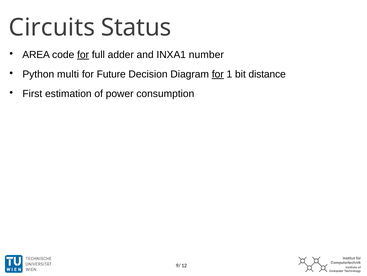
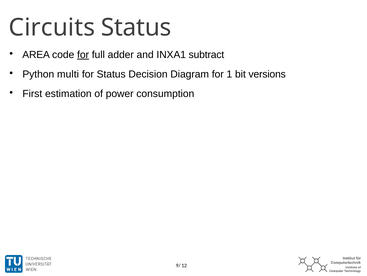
number: number -> subtract (206, 55)
for Future: Future -> Status (111, 74)
for underline: present -> none (218, 74)
distance: distance -> versions (267, 74)
